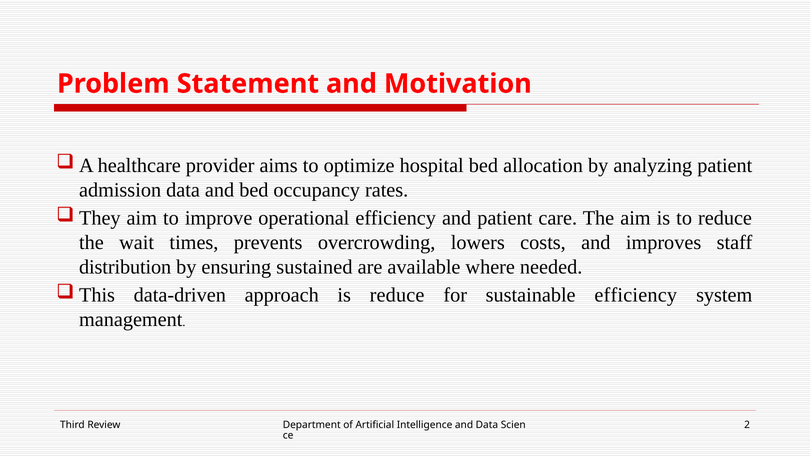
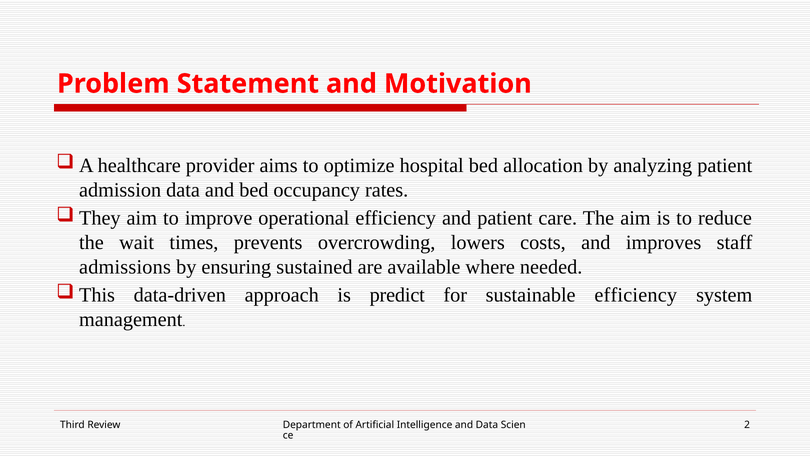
distribution: distribution -> admissions (125, 267)
is reduce: reduce -> predict (397, 295)
